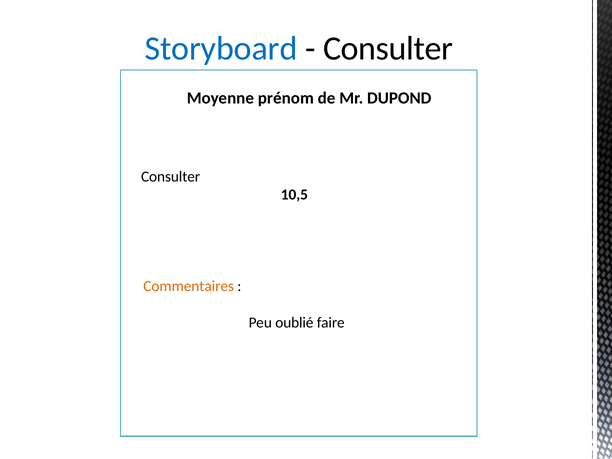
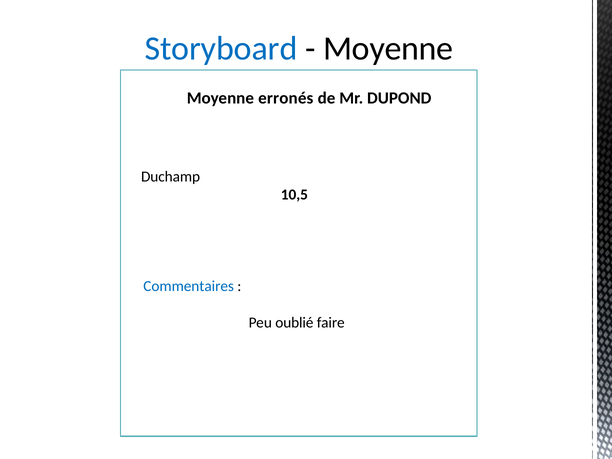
Consulter: Consulter -> Moyenne (388, 48)
prénom: prénom -> erronés (286, 98)
Consulter: Consulter -> Duchamp (171, 177)
Commentaires colour: orange -> blue (189, 286)
